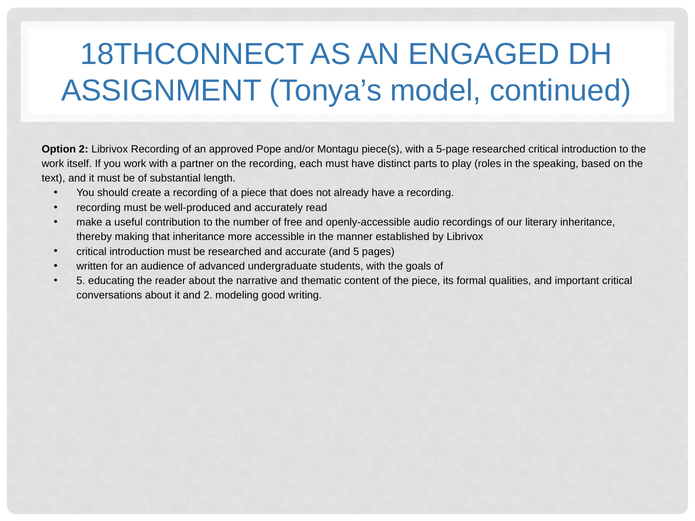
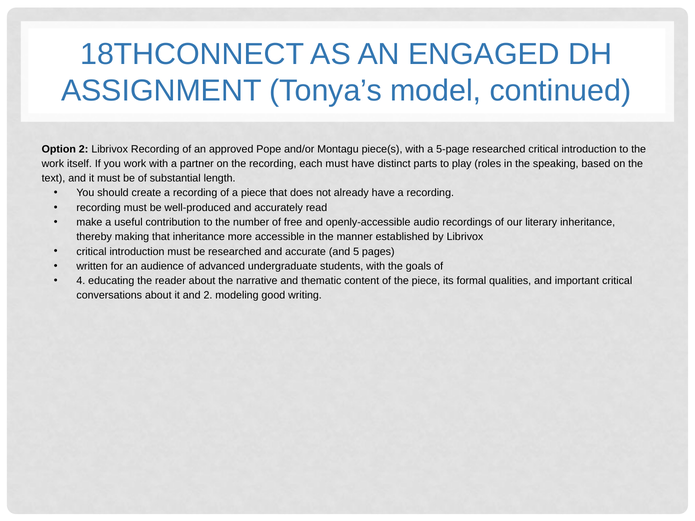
5: 5 -> 4 (81, 281)
